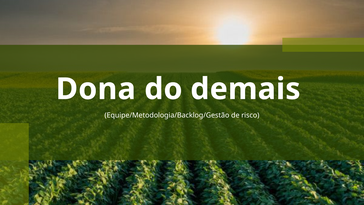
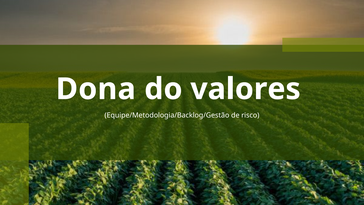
demais: demais -> valores (246, 89)
